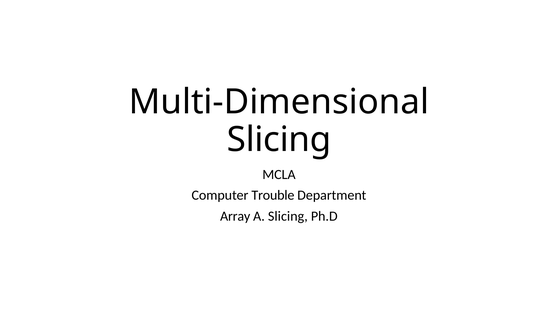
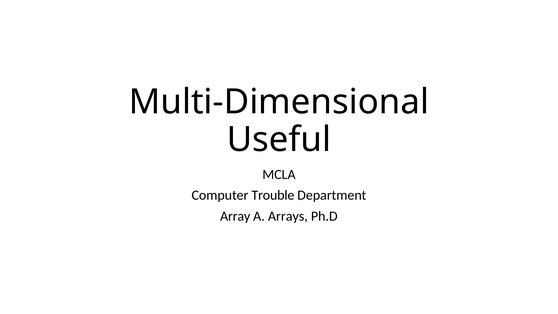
Slicing: Slicing -> Useful (279, 139)
A Slicing: Slicing -> Arrays (288, 216)
